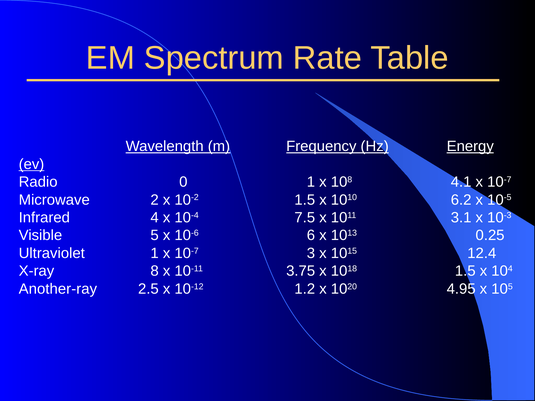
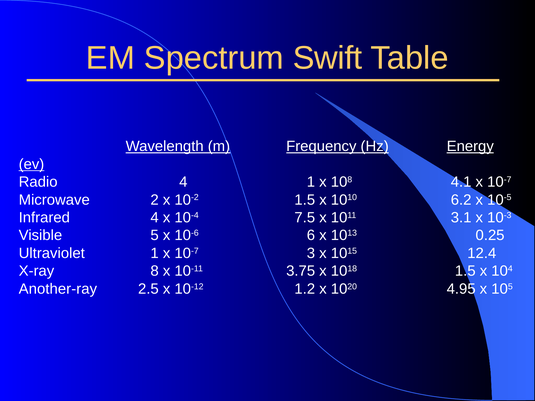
Rate: Rate -> Swift (328, 58)
Radio 0: 0 -> 4 (183, 182)
